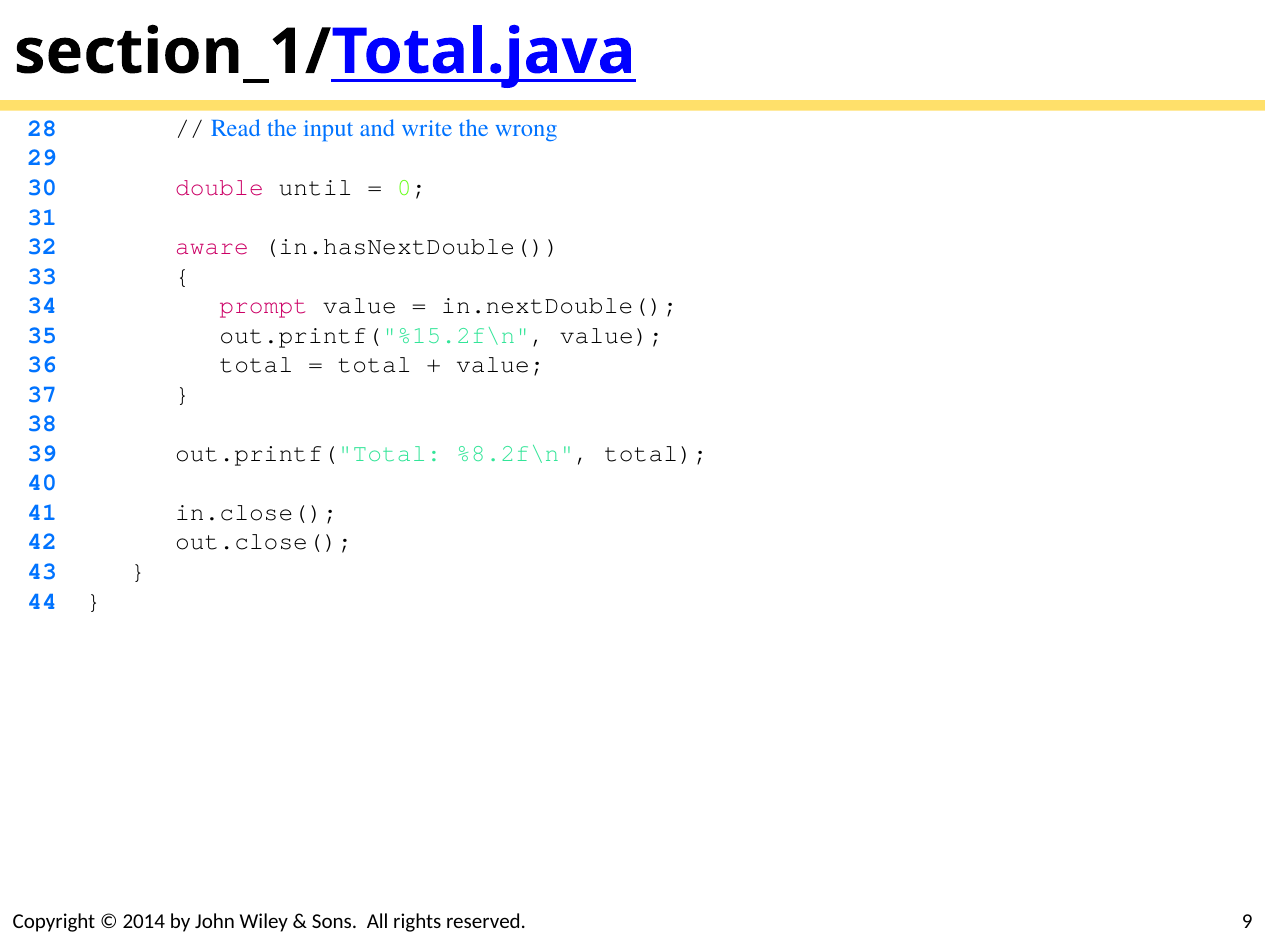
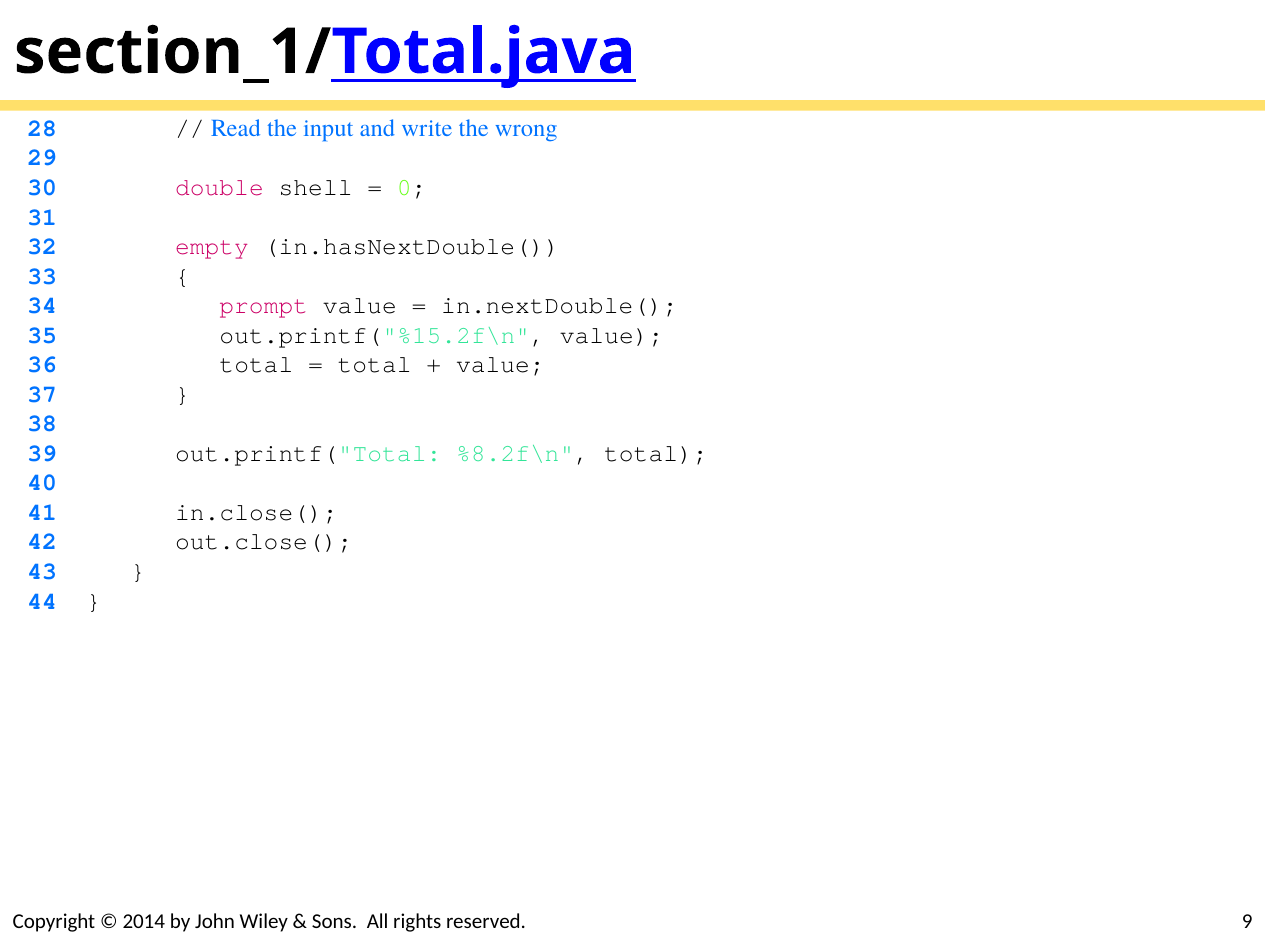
until: until -> shell (316, 187)
aware: aware -> empty (212, 246)
